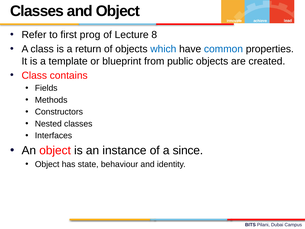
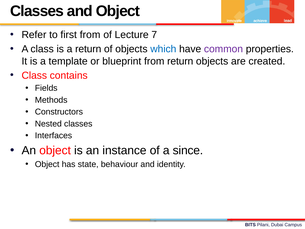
first prog: prog -> from (90, 35)
8: 8 -> 7 (154, 35)
common colour: blue -> purple (223, 49)
from public: public -> return (180, 61)
